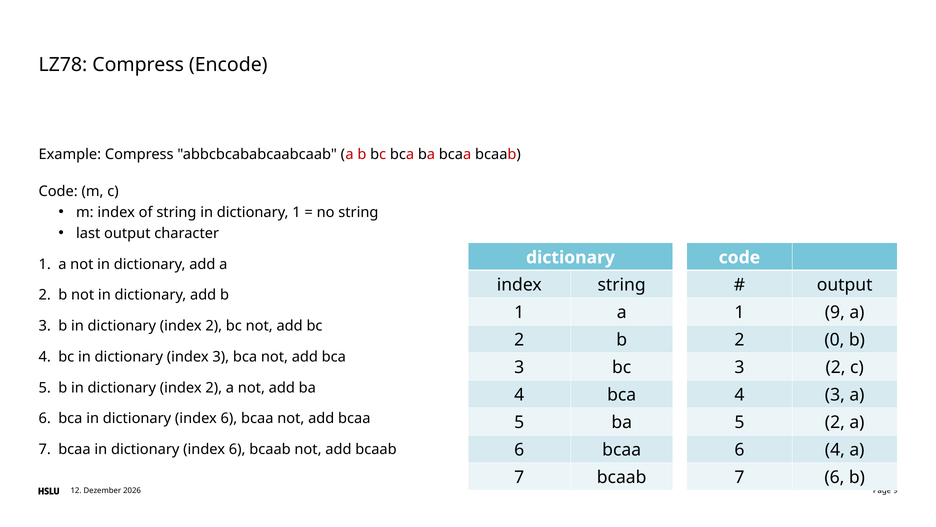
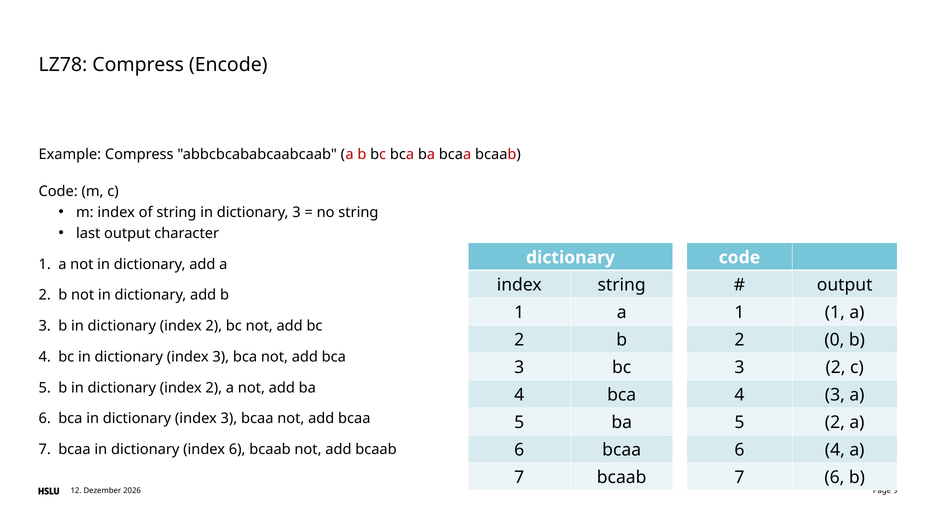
dictionary 1: 1 -> 3 (296, 212)
1 9: 9 -> 1 (835, 312)
6: 6 -> 3 (229, 418)
